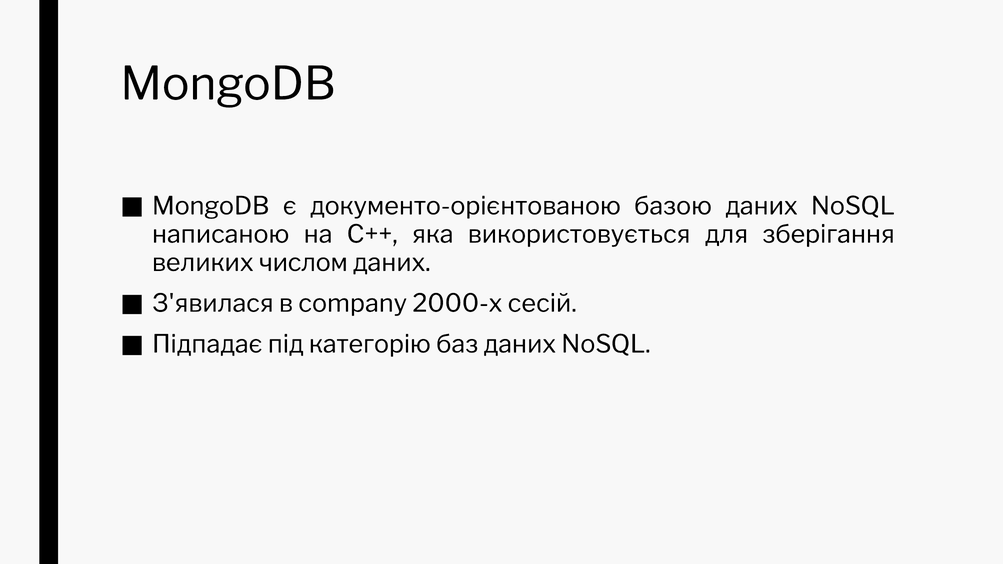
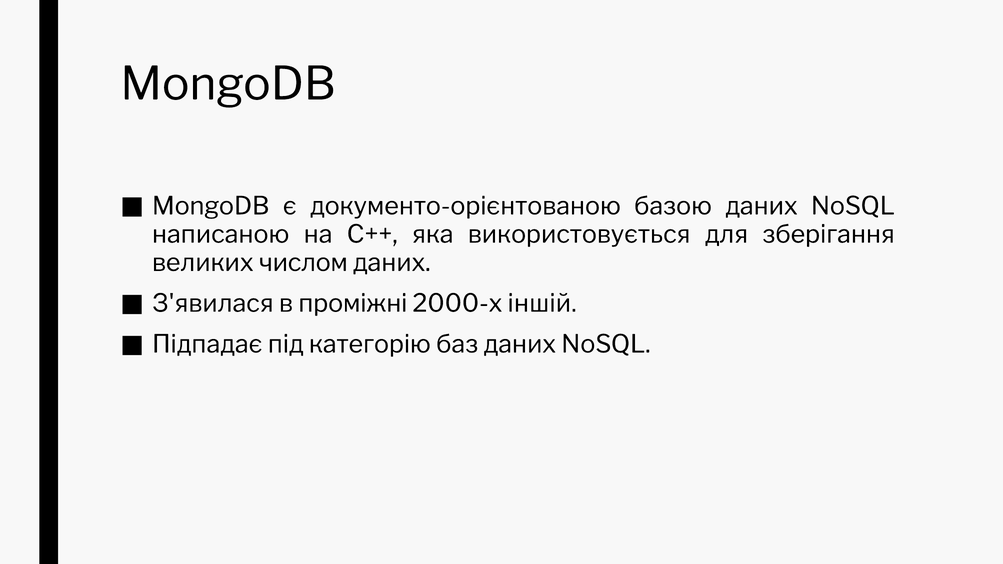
company: company -> проміжні (353, 304)
сесій: сесій -> іншій (542, 304)
